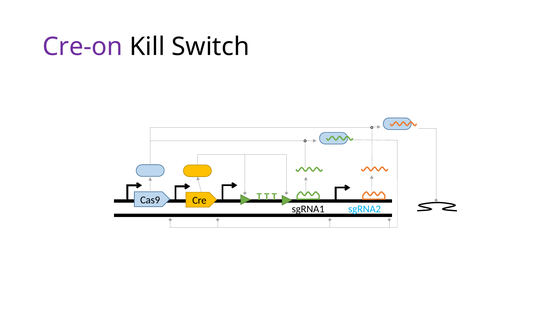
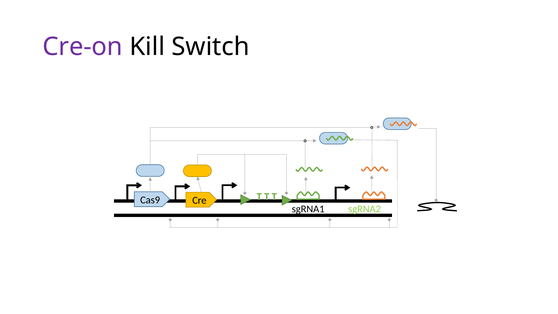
sgRNA2 colour: light blue -> light green (365, 209)
